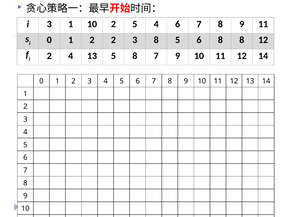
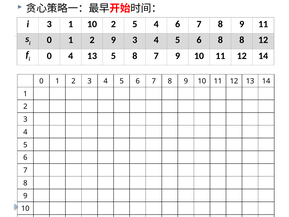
2 2: 2 -> 9 (113, 40)
8: 8 -> 4 (156, 40)
2: 2 -> 0 (49, 56)
